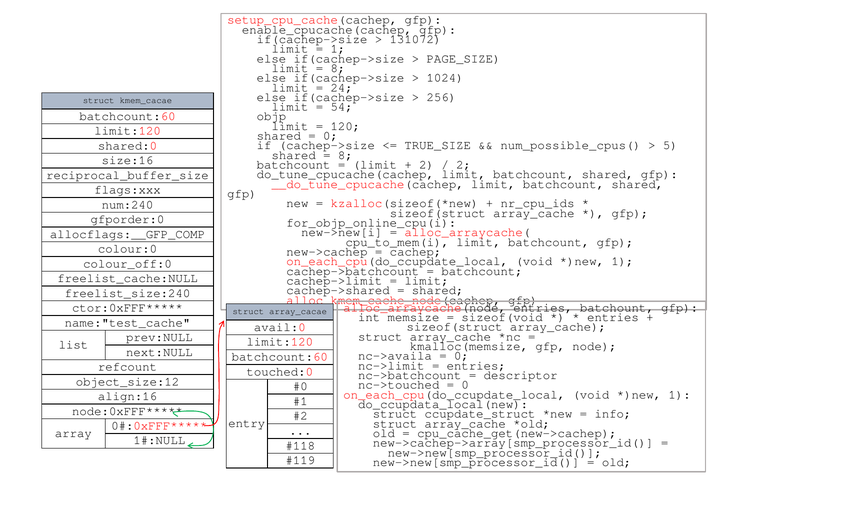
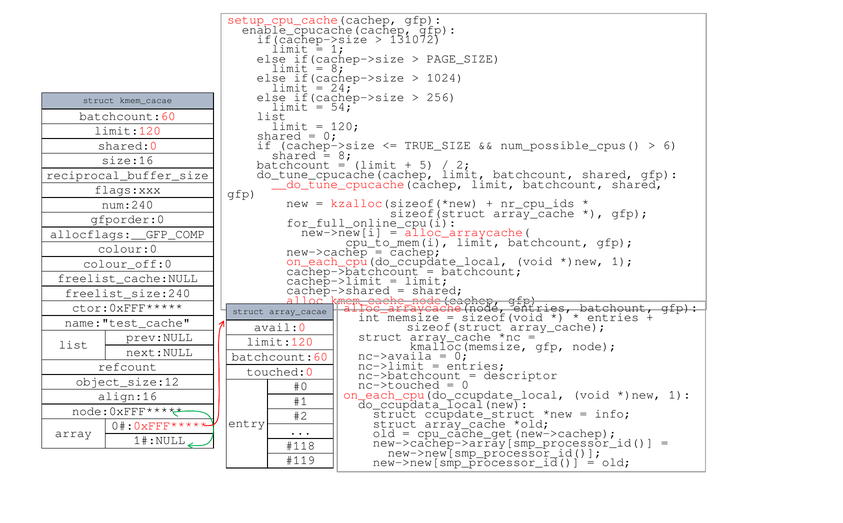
objp: objp -> list (271, 116)
5: 5 -> 6 (670, 145)
2: 2 -> 5 (427, 165)
for_objp_online_cpu(i: for_objp_online_cpu(i -> for_full_online_cpu(i (371, 223)
